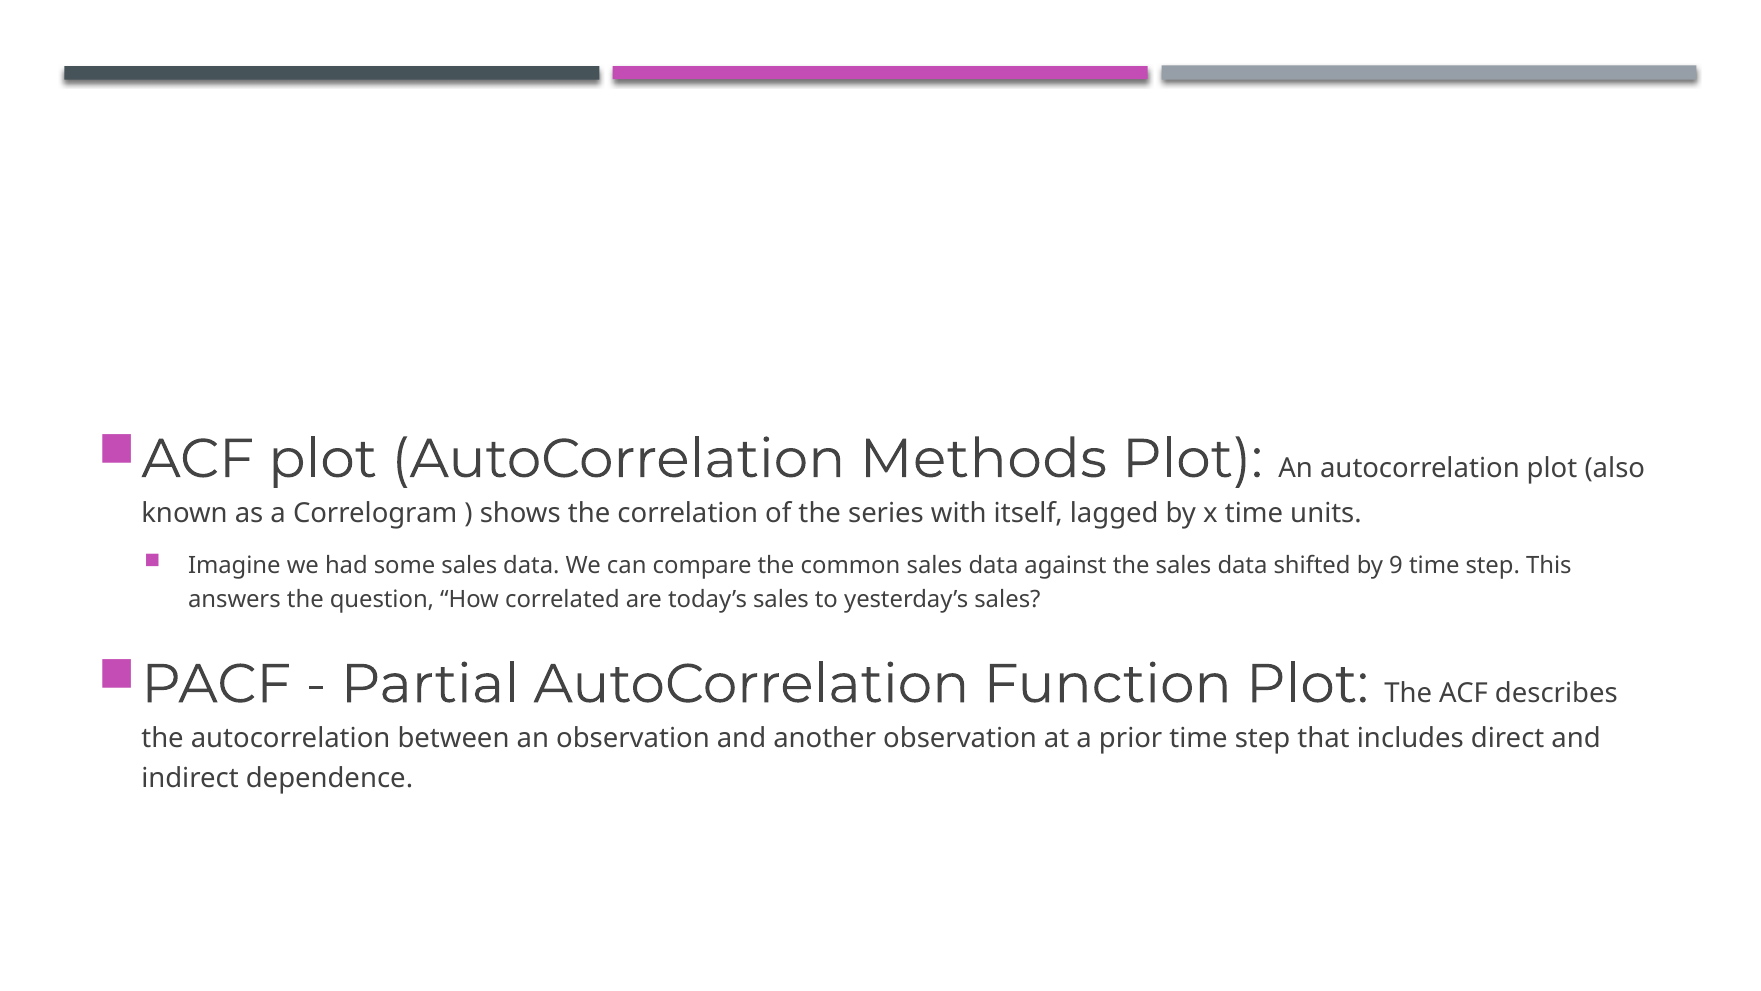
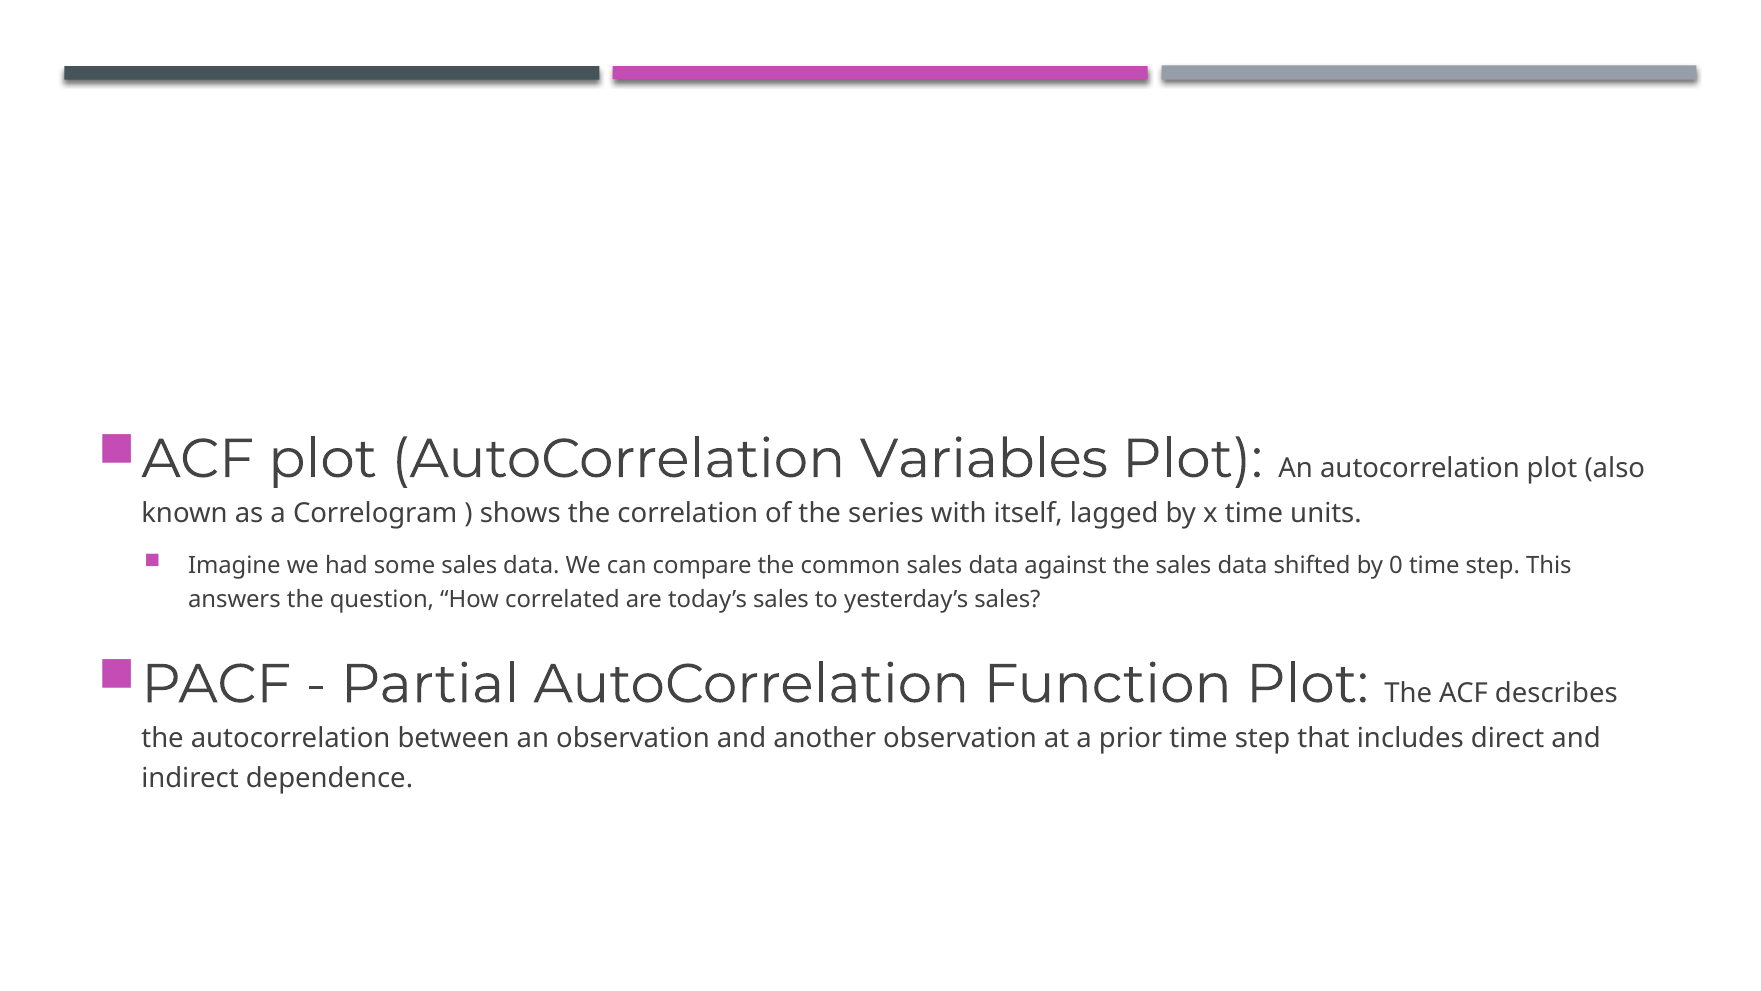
Methods: Methods -> Variables (984, 459)
9: 9 -> 0 (1396, 565)
